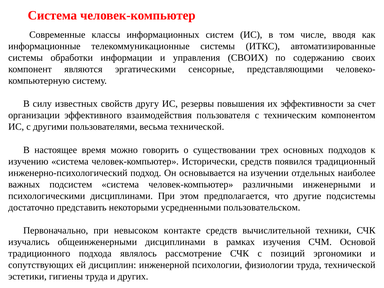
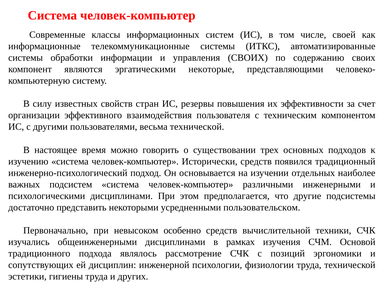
вводя: вводя -> своей (344, 35)
сенсорные: сенсорные -> некоторые (211, 69)
другу: другу -> стран (147, 104)
контакте: контакте -> особенно (182, 230)
